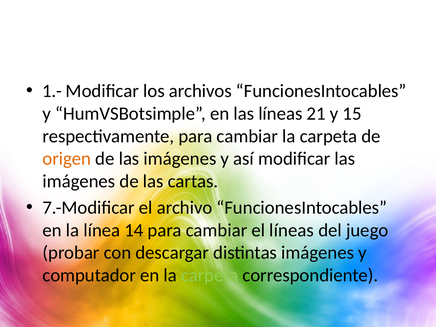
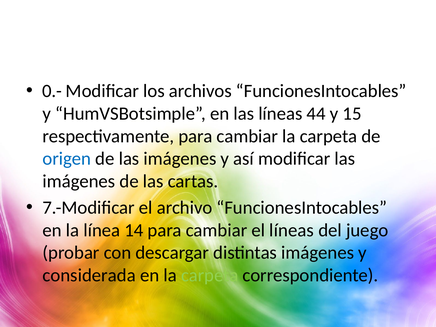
1.-: 1.- -> 0.- (52, 91)
21: 21 -> 44 (316, 114)
origen colour: orange -> blue (67, 159)
computador: computador -> considerada (89, 275)
